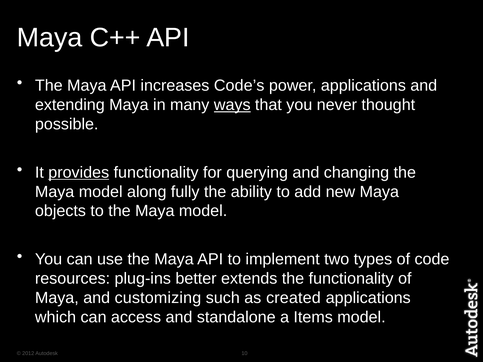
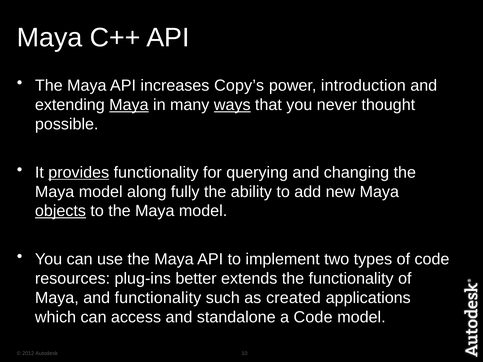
Code’s: Code’s -> Copy’s (239, 86)
power applications: applications -> introduction (363, 86)
Maya underline: none -> present (129, 105)
objects underline: none -> present (60, 211)
and customizing: customizing -> functionality (158, 298)
a Items: Items -> Code (313, 317)
